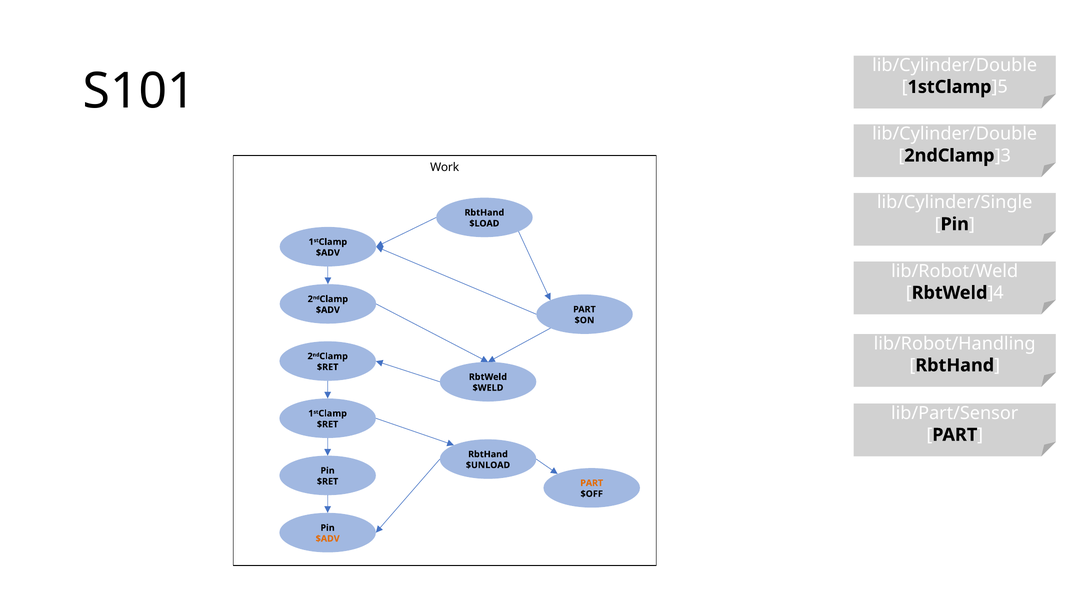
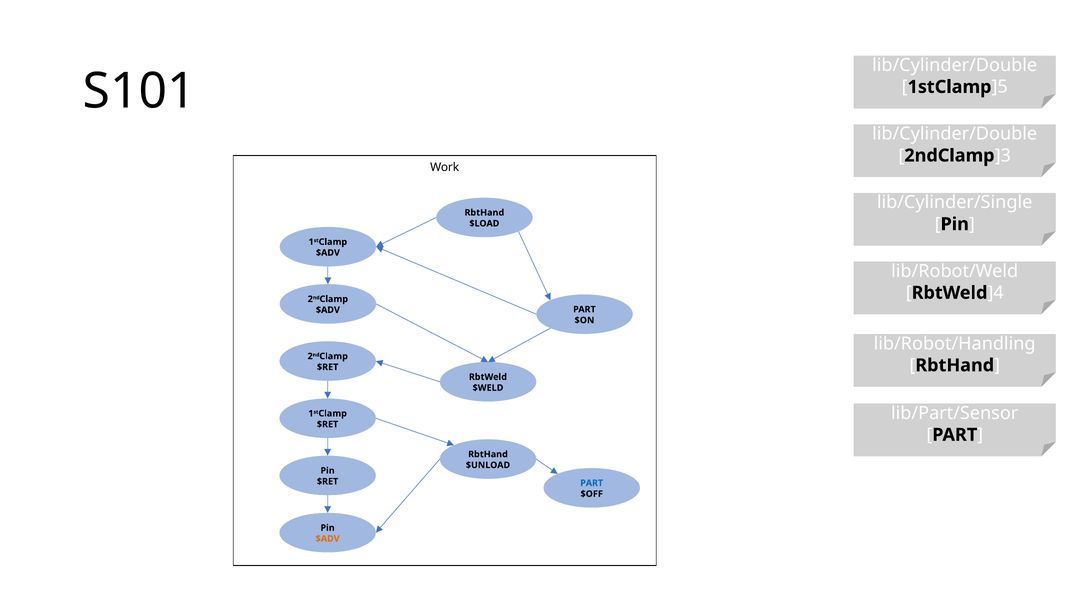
PART colour: orange -> blue (592, 483)
